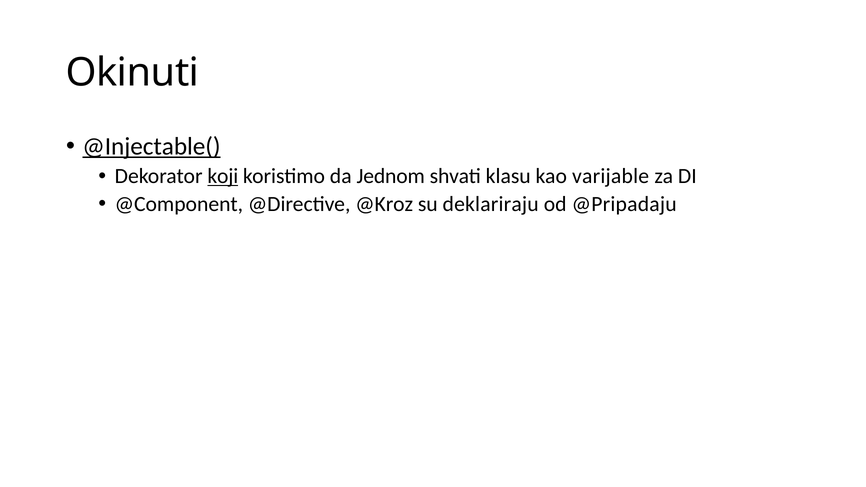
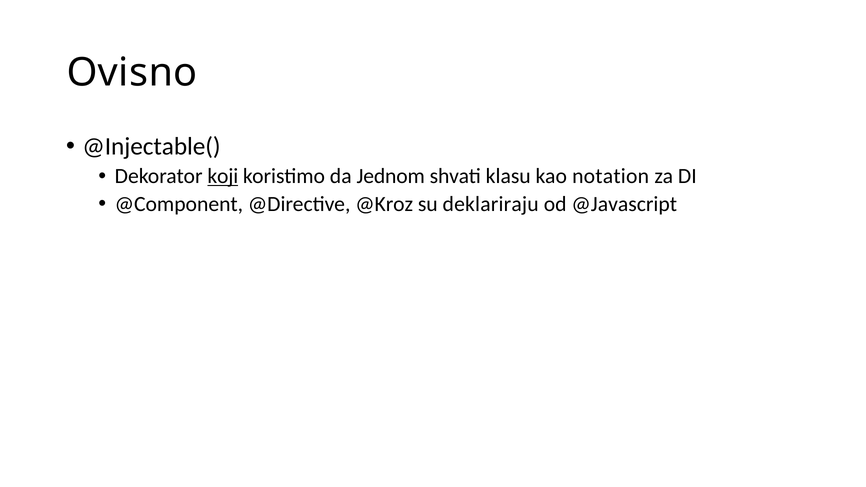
Okinuti: Okinuti -> Ovisno (132, 73)
@Injectable( underline: present -> none (151, 146)
varijable: varijable -> notation (611, 176)
@Pripadaju: @Pripadaju -> @Javascript (624, 204)
